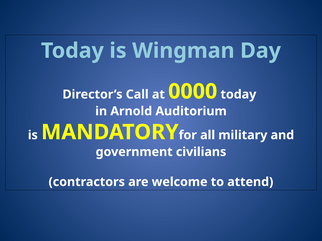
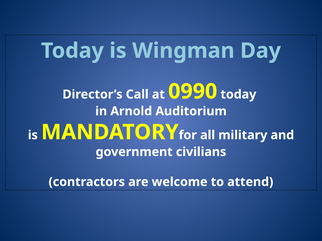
0000: 0000 -> 0990 (193, 92)
